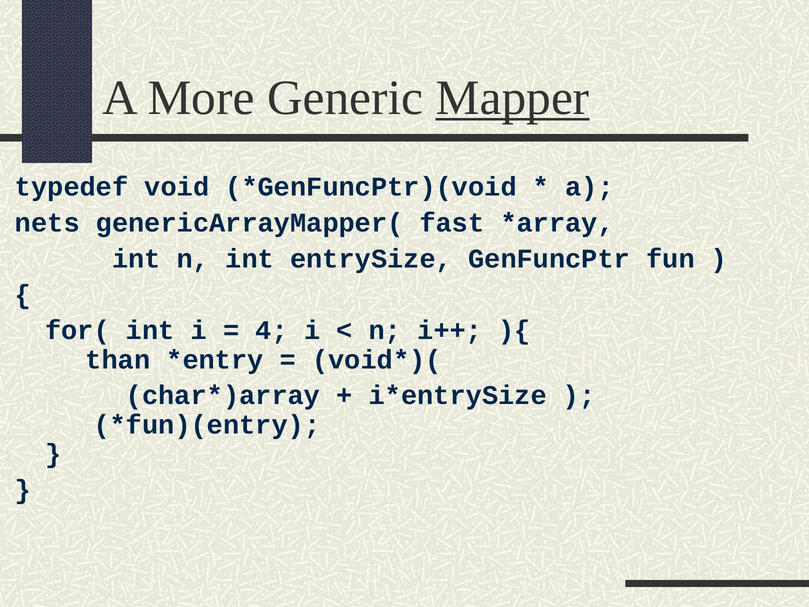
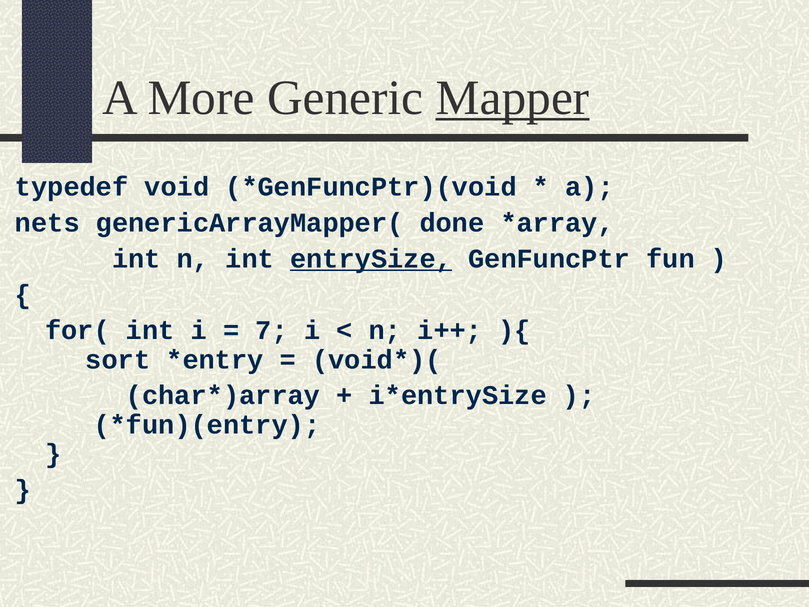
fast: fast -> done (452, 223)
entrySize underline: none -> present (371, 259)
4: 4 -> 7 (272, 330)
than: than -> sort (118, 359)
